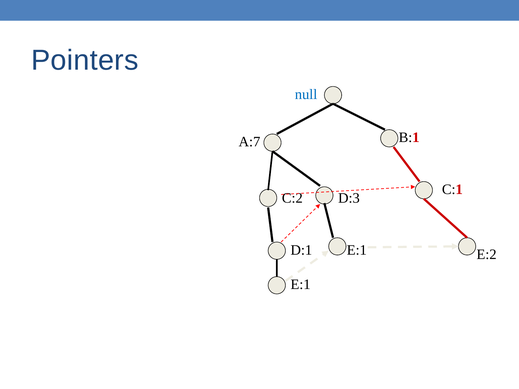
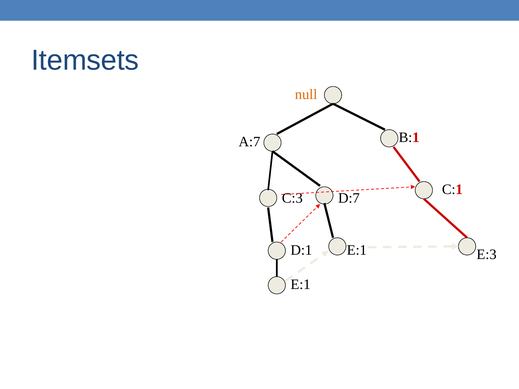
Pointers: Pointers -> Itemsets (85, 60)
null colour: blue -> orange (306, 94)
C:2: C:2 -> C:3 (292, 198)
D:3: D:3 -> D:7 (349, 198)
E:2: E:2 -> E:3 (487, 254)
